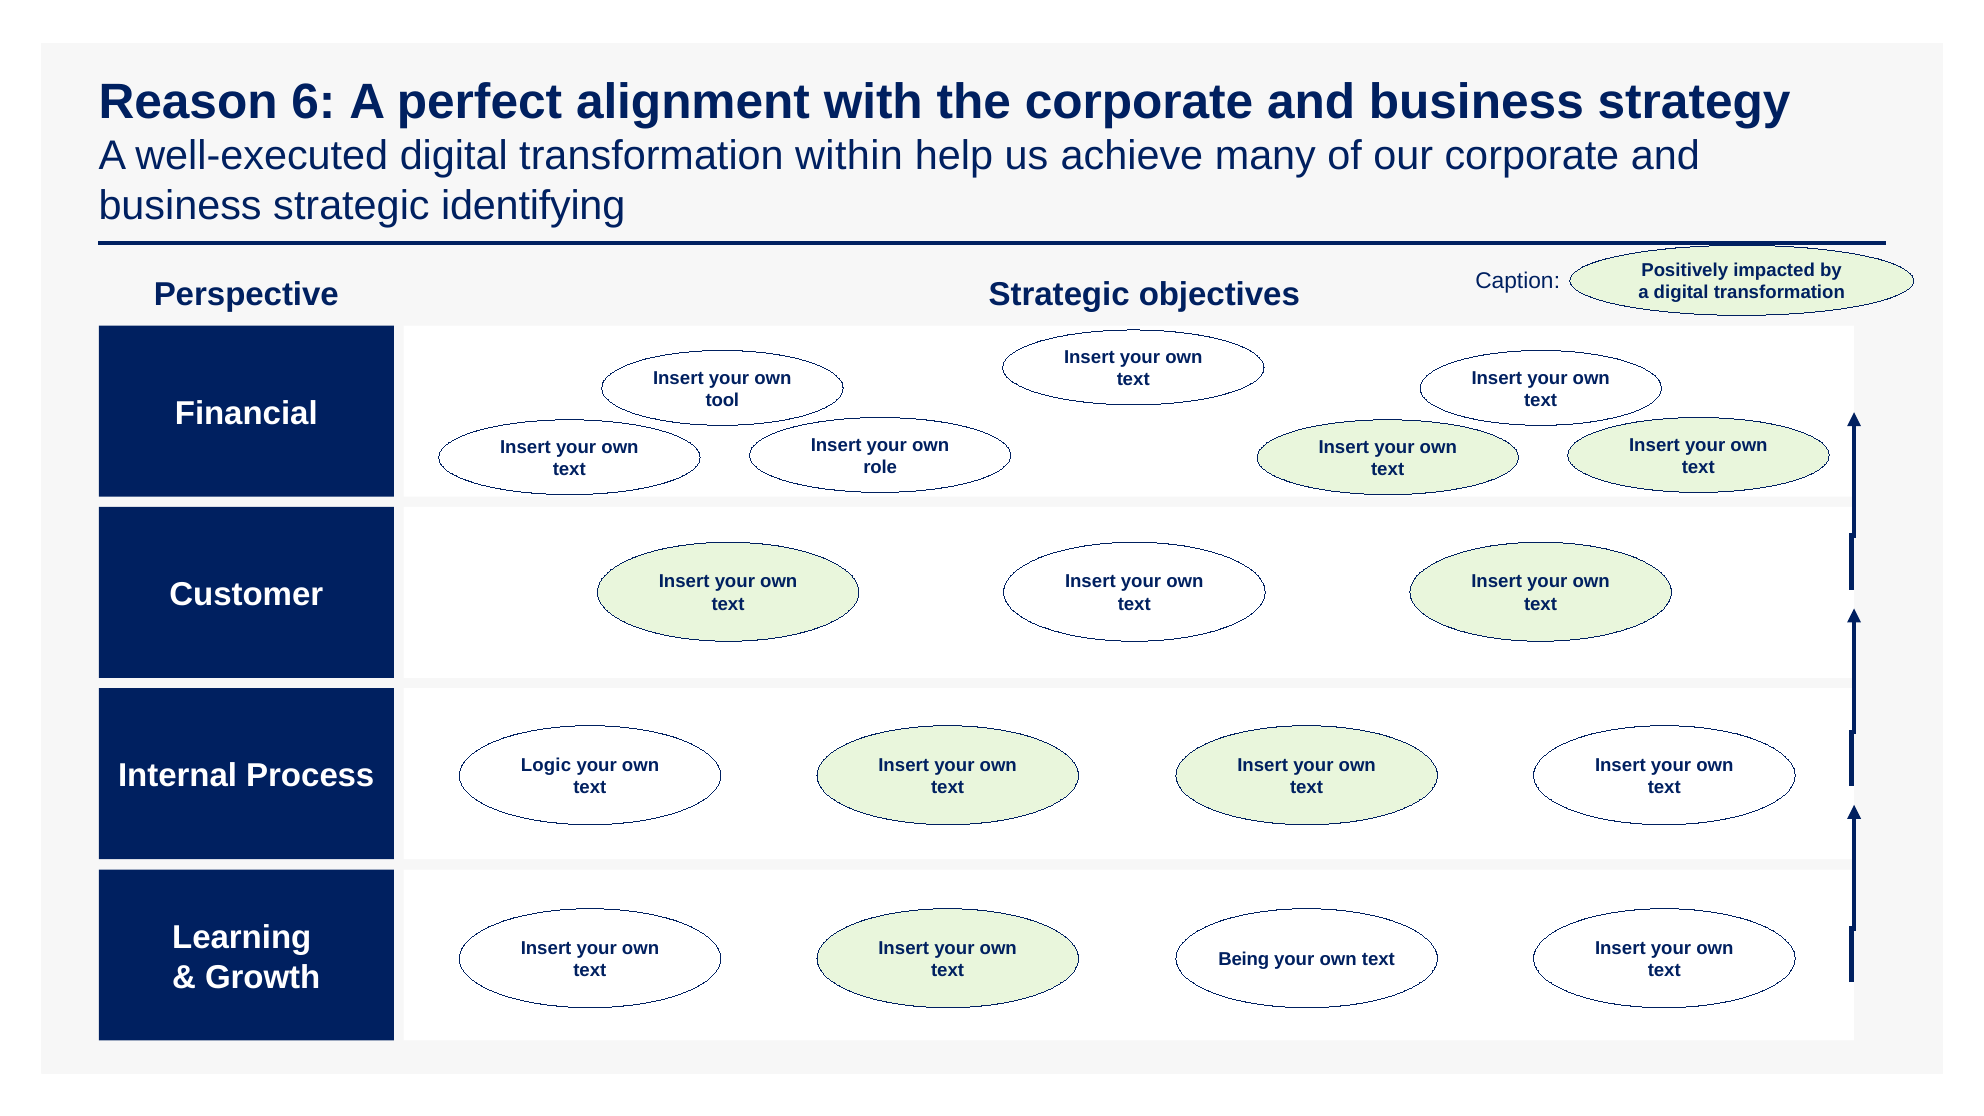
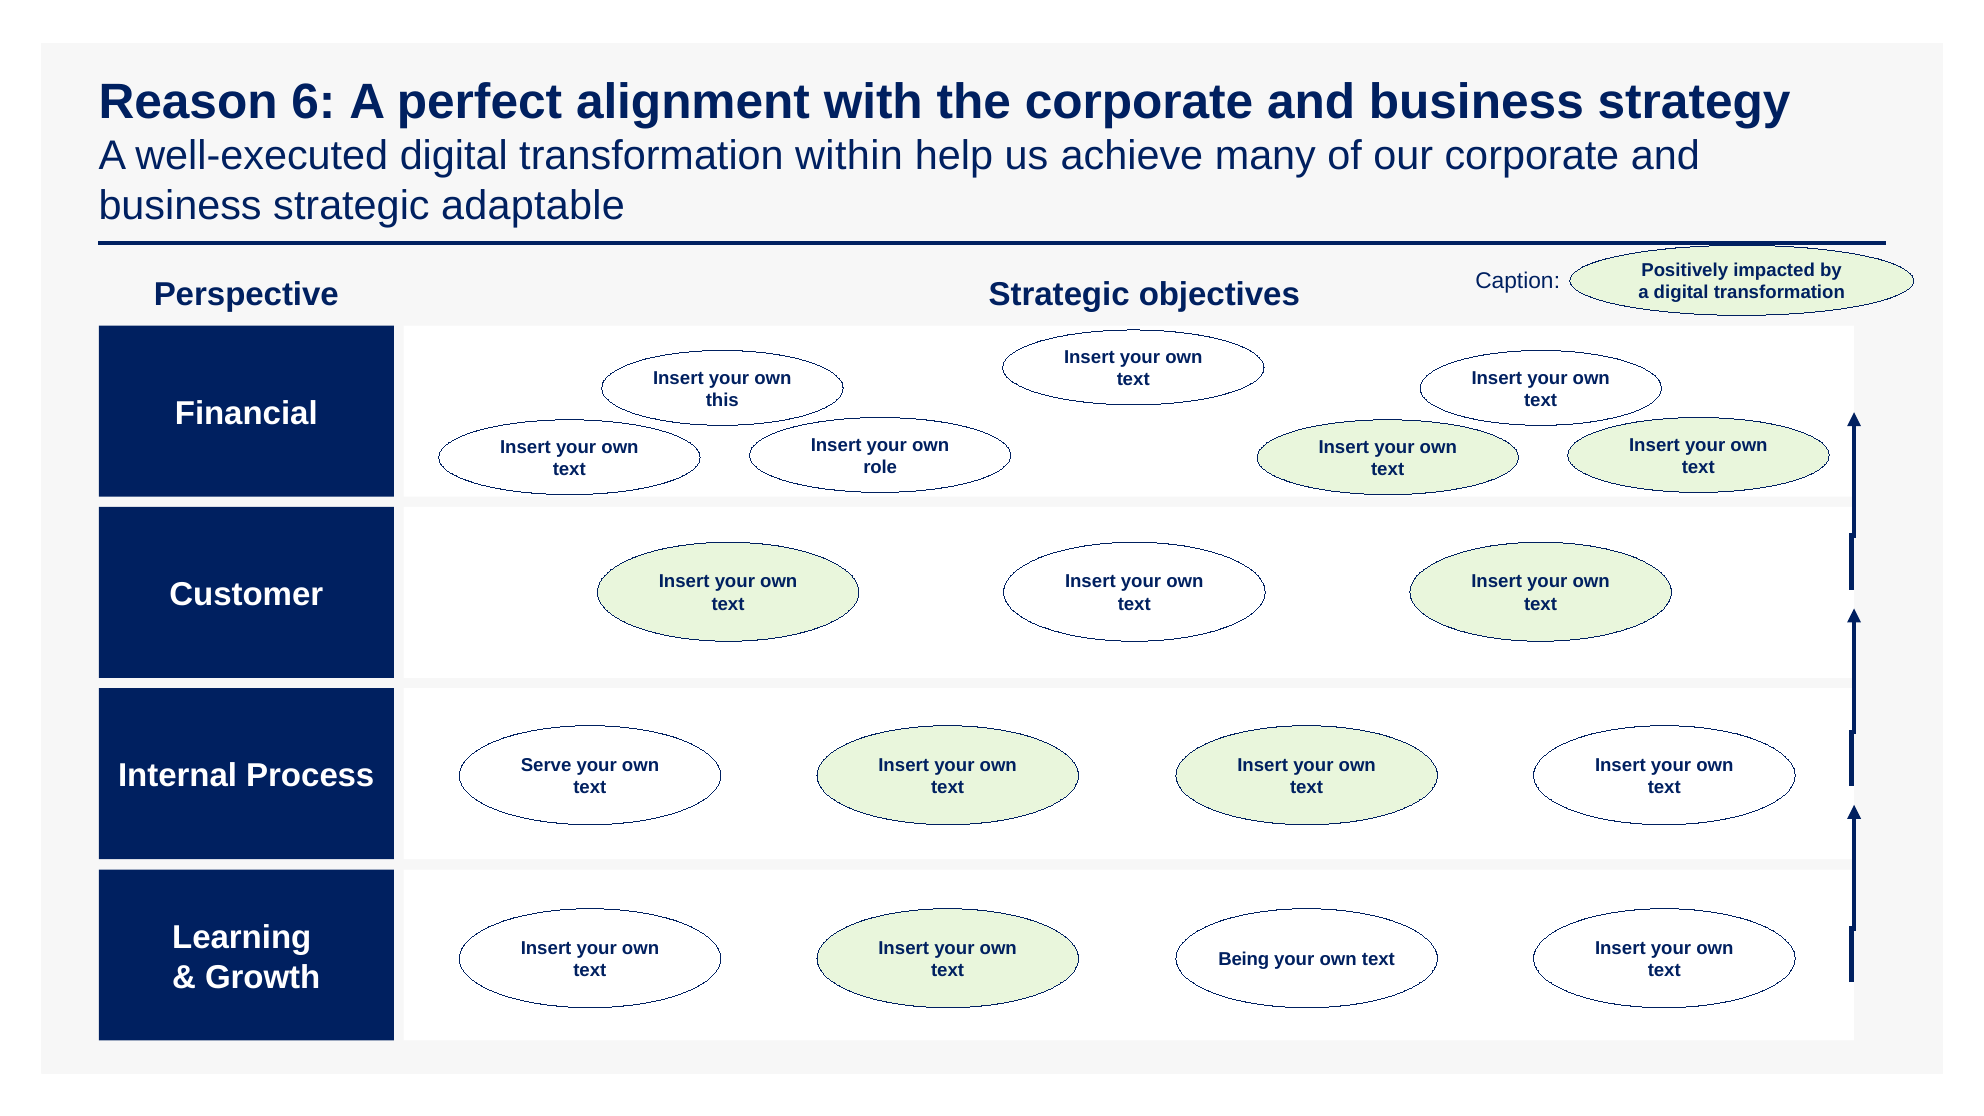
identifying: identifying -> adaptable (533, 206)
tool: tool -> this (722, 400)
Logic: Logic -> Serve (546, 765)
